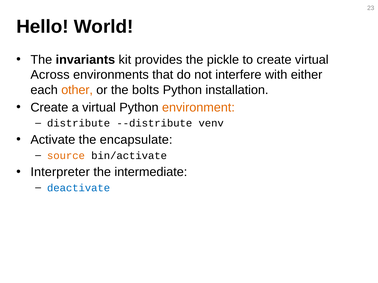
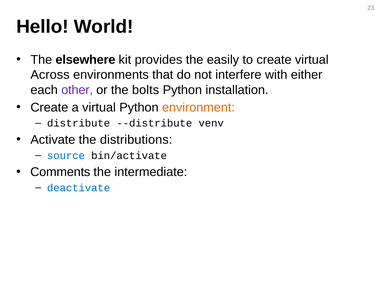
invariants: invariants -> elsewhere (85, 60)
pickle: pickle -> easily (223, 60)
other colour: orange -> purple (77, 90)
encapsulate: encapsulate -> distributions (136, 140)
source colour: orange -> blue (66, 156)
Interpreter: Interpreter -> Comments (60, 172)
